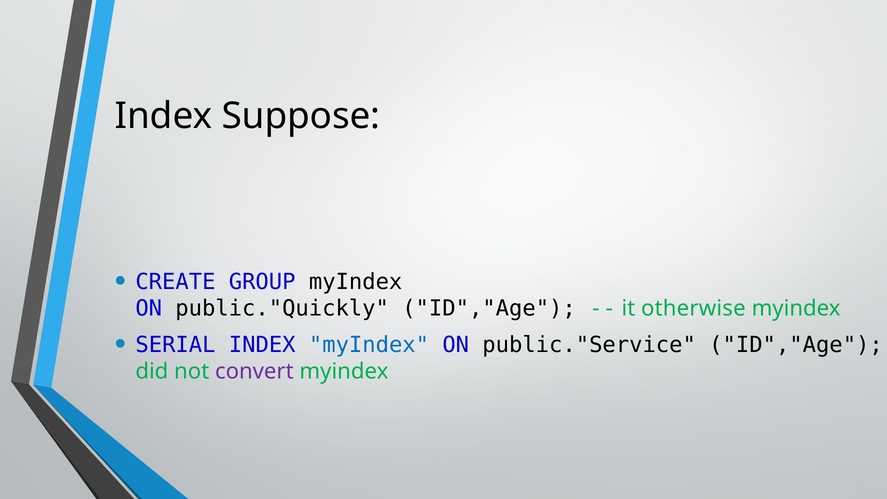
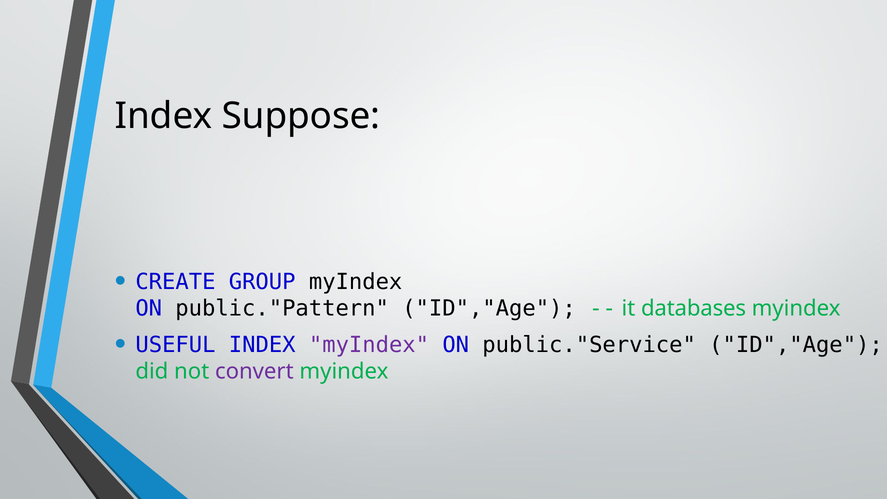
public."Quickly: public."Quickly -> public."Pattern (282, 308)
otherwise: otherwise -> databases (694, 308)
SERIAL: SERIAL -> USEFUL (175, 345)
myIndex colour: blue -> purple (369, 345)
